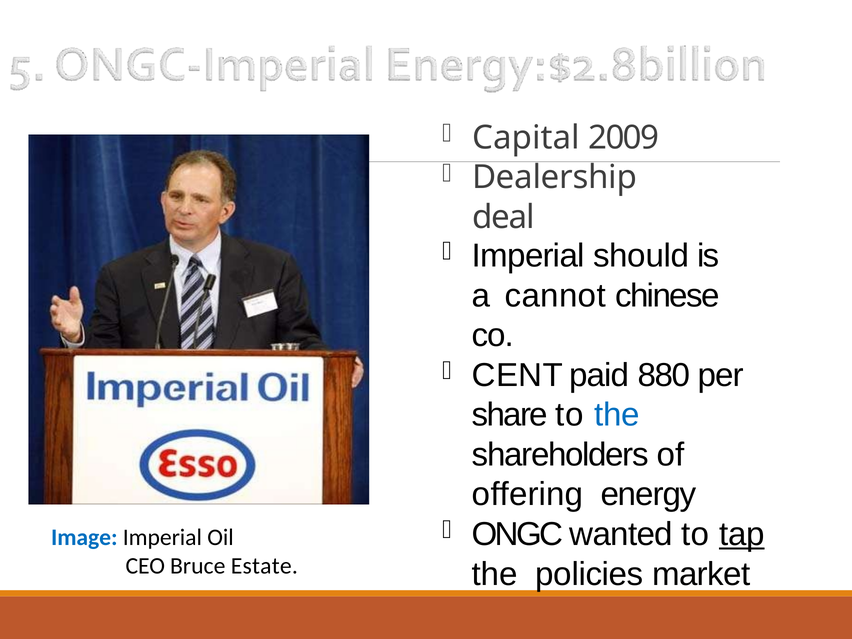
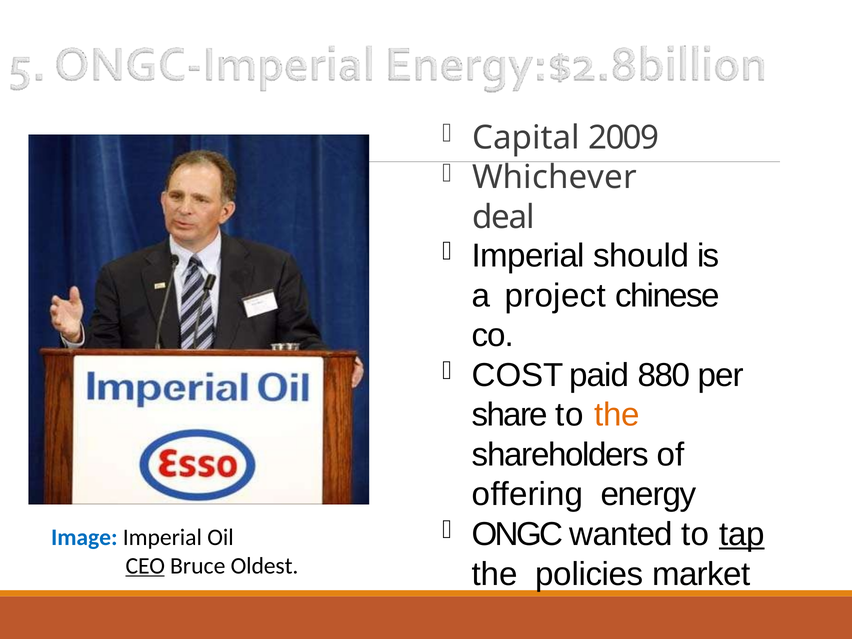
Dealership: Dealership -> Whichever (554, 177)
cannot: cannot -> project (555, 296)
CENT: CENT -> COST (518, 375)
the colour: blue -> orange (617, 415)
CEO underline: none -> present (145, 566)
Estate: Estate -> Oldest (265, 566)
